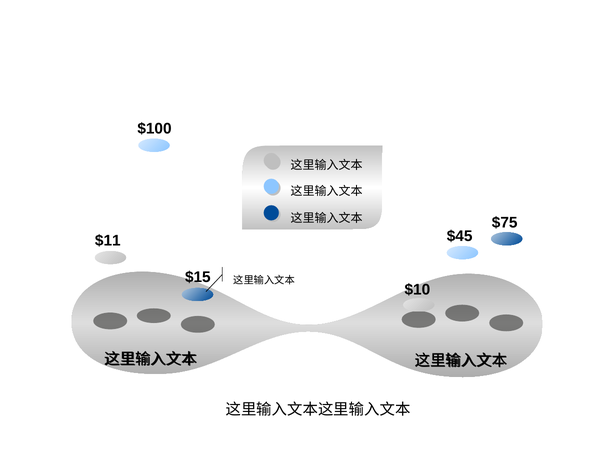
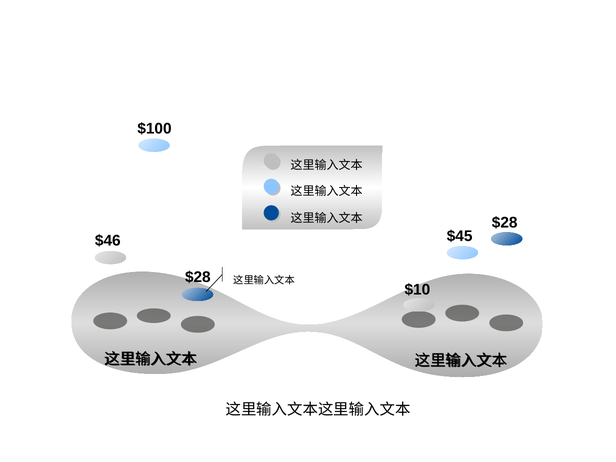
$75: $75 -> $28 (505, 222)
$11: $11 -> $46 (108, 241)
$15: $15 -> $28 (198, 277)
